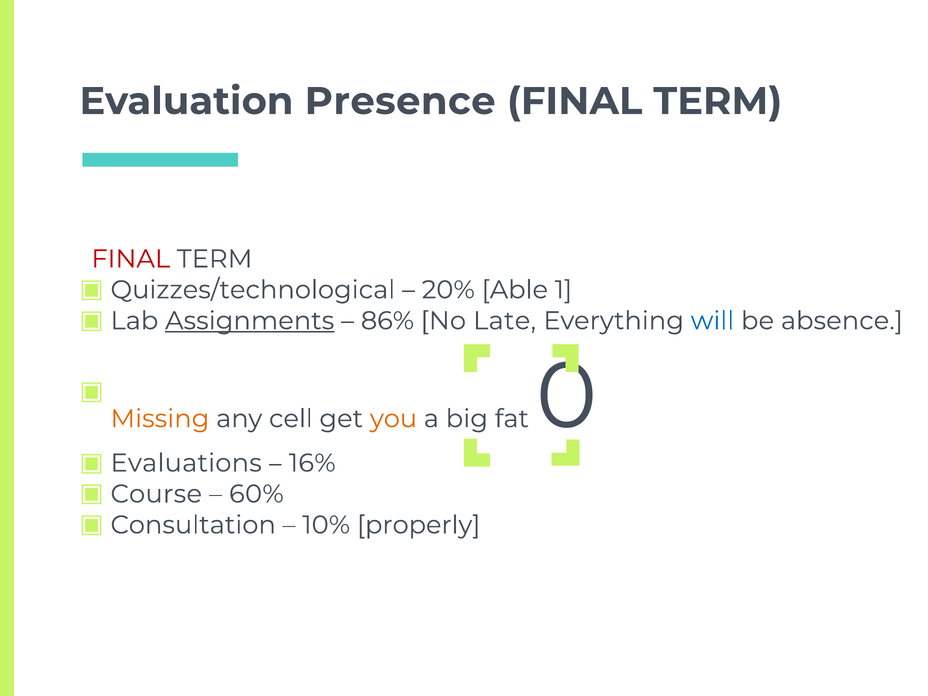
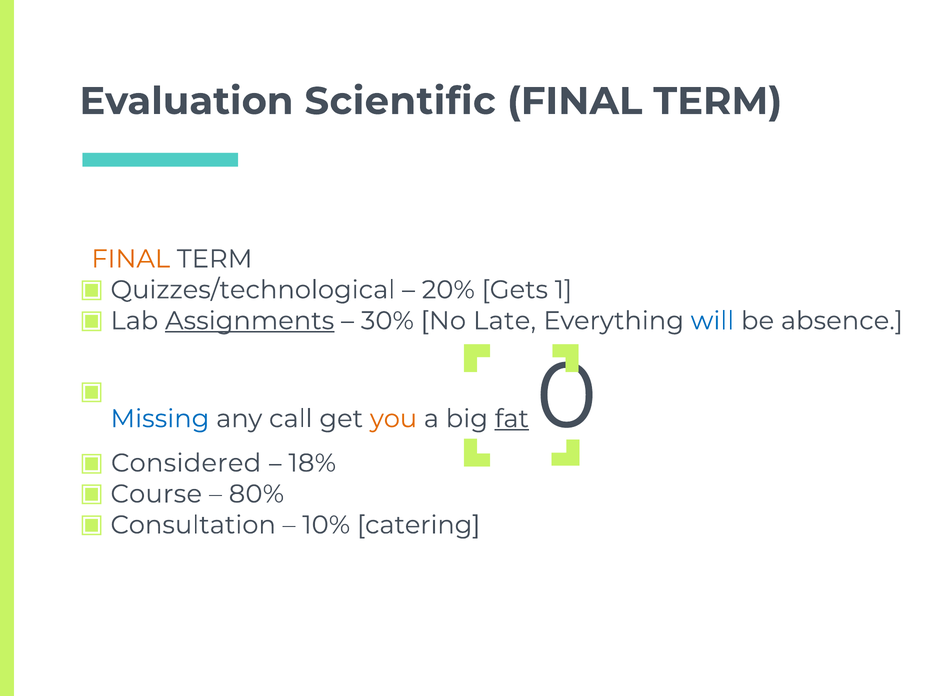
Presence: Presence -> Scientific (400, 101)
FINAL colour: red -> orange (131, 259)
Able: Able -> Gets (515, 290)
86%: 86% -> 30% (387, 321)
Missing colour: orange -> blue (160, 419)
cell: cell -> call (291, 419)
fat underline: none -> present (512, 419)
Evaluations: Evaluations -> Considered (186, 463)
16%: 16% -> 18% (312, 463)
60%: 60% -> 80% (256, 494)
properly: properly -> catering (419, 525)
